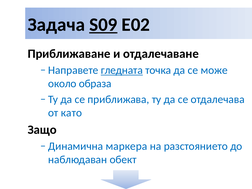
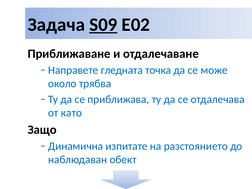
гледната underline: present -> none (122, 70)
образа: образа -> трябва (95, 84)
маркера: маркера -> изпитате (127, 146)
